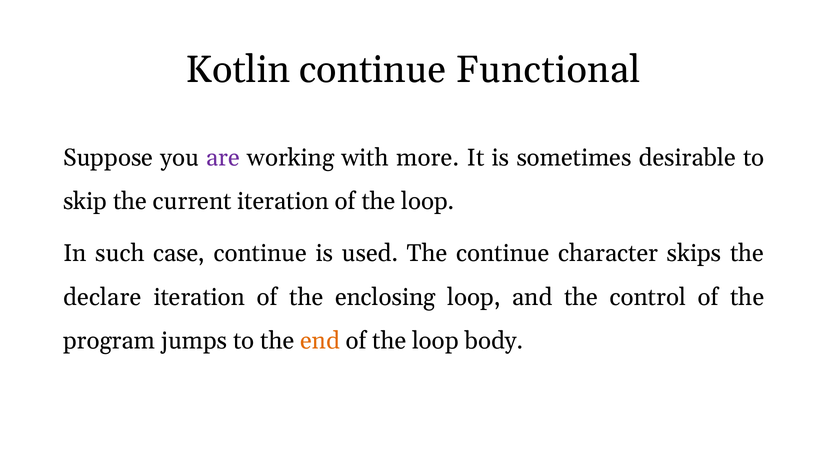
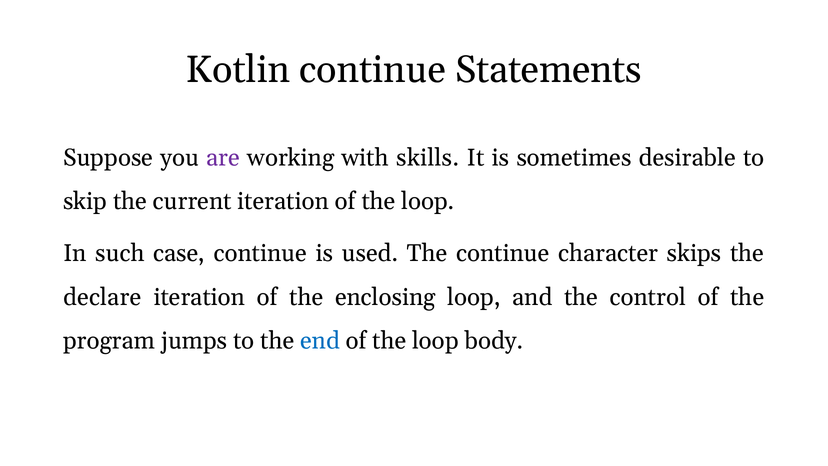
Functional: Functional -> Statements (548, 70)
more: more -> skills (428, 158)
end colour: orange -> blue (320, 340)
